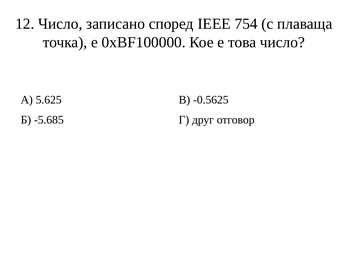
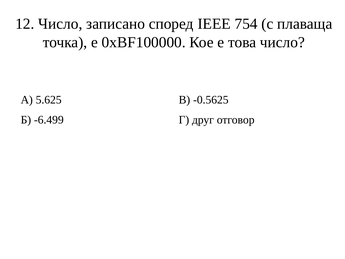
-5.685: -5.685 -> -6.499 (49, 120)
